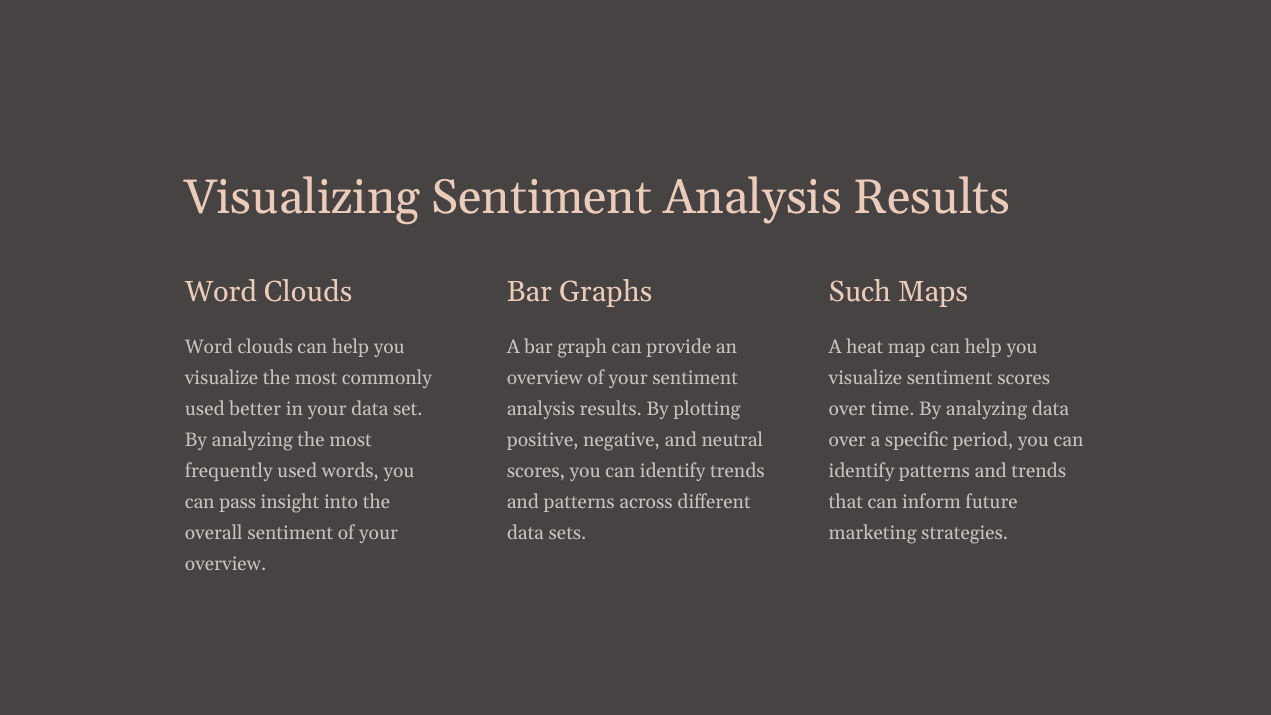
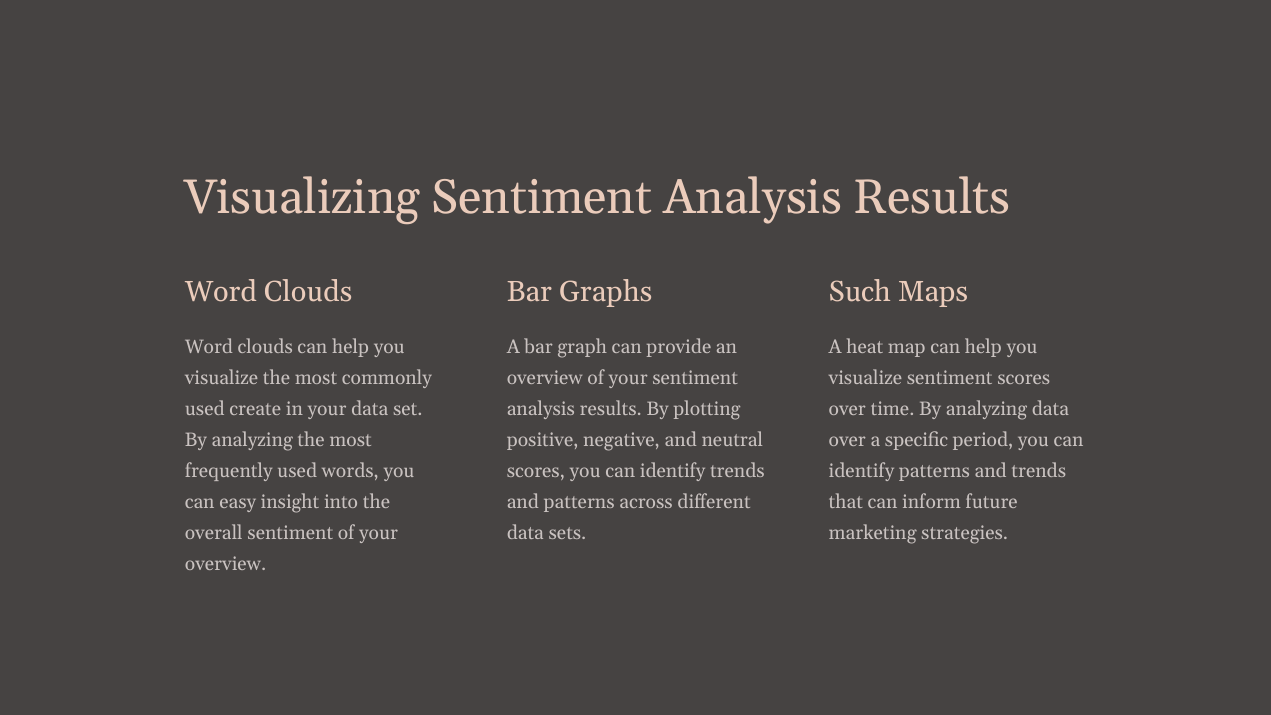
better: better -> create (255, 409)
pass: pass -> easy (238, 502)
